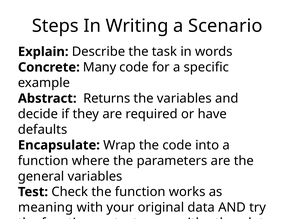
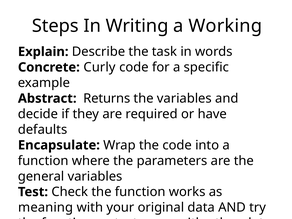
Scenario: Scenario -> Working (225, 26)
Many: Many -> Curly (100, 67)
